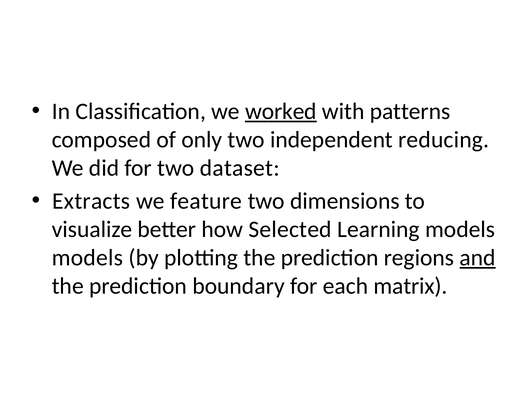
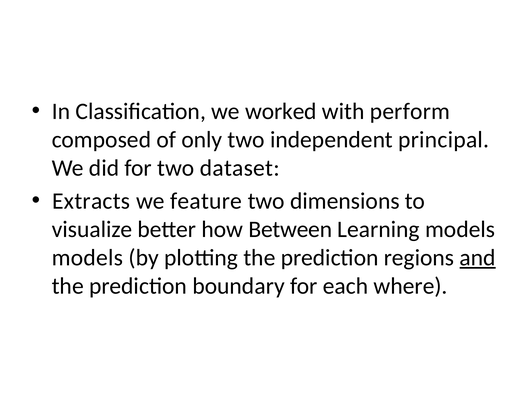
worked underline: present -> none (281, 111)
patterns: patterns -> perform (410, 111)
reducing: reducing -> principal (444, 140)
Selected: Selected -> Between (290, 230)
matrix: matrix -> where (411, 286)
